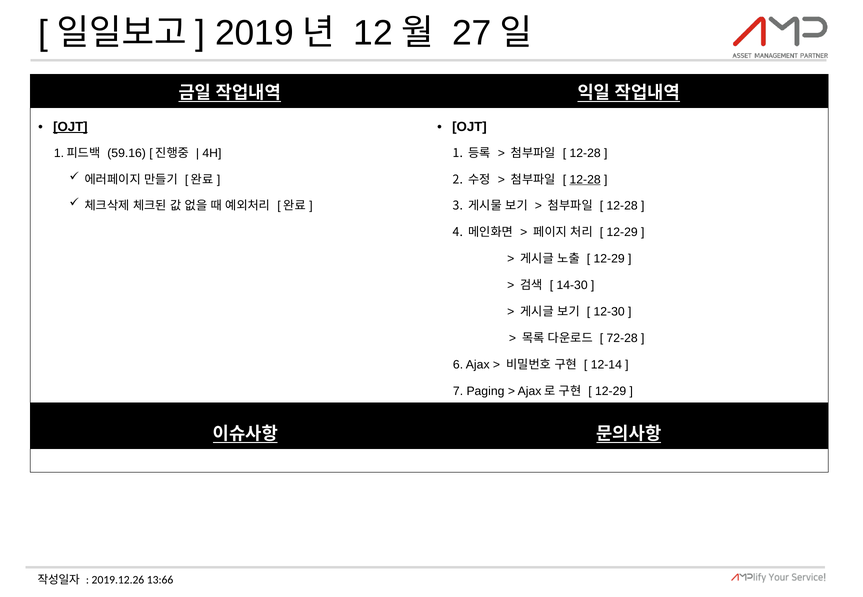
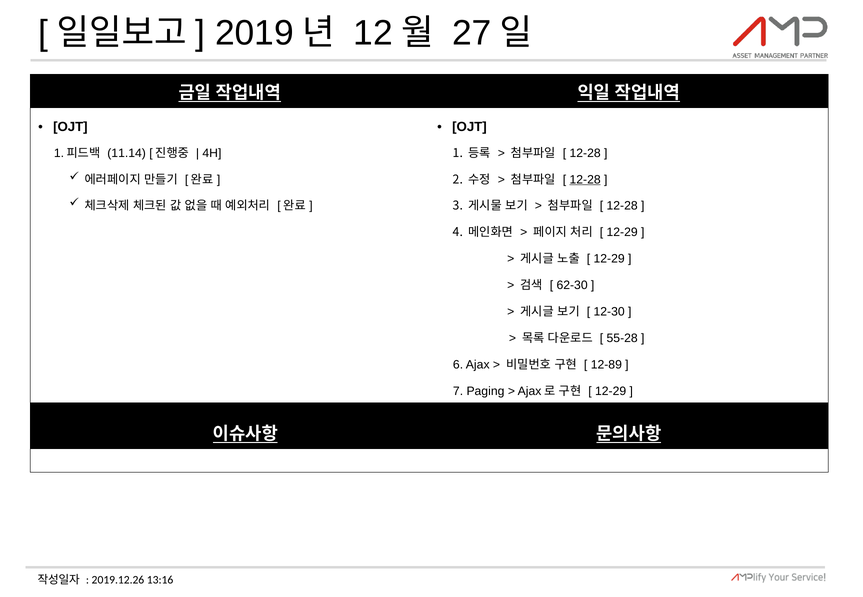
OJT underline: present -> none (70, 127)
59.16: 59.16 -> 11.14 (127, 153)
14-30: 14-30 -> 62-30 (572, 286)
72-28: 72-28 -> 55-28 (622, 338)
12-14: 12-14 -> 12-89 (606, 365)
13:66: 13:66 -> 13:16 (160, 581)
